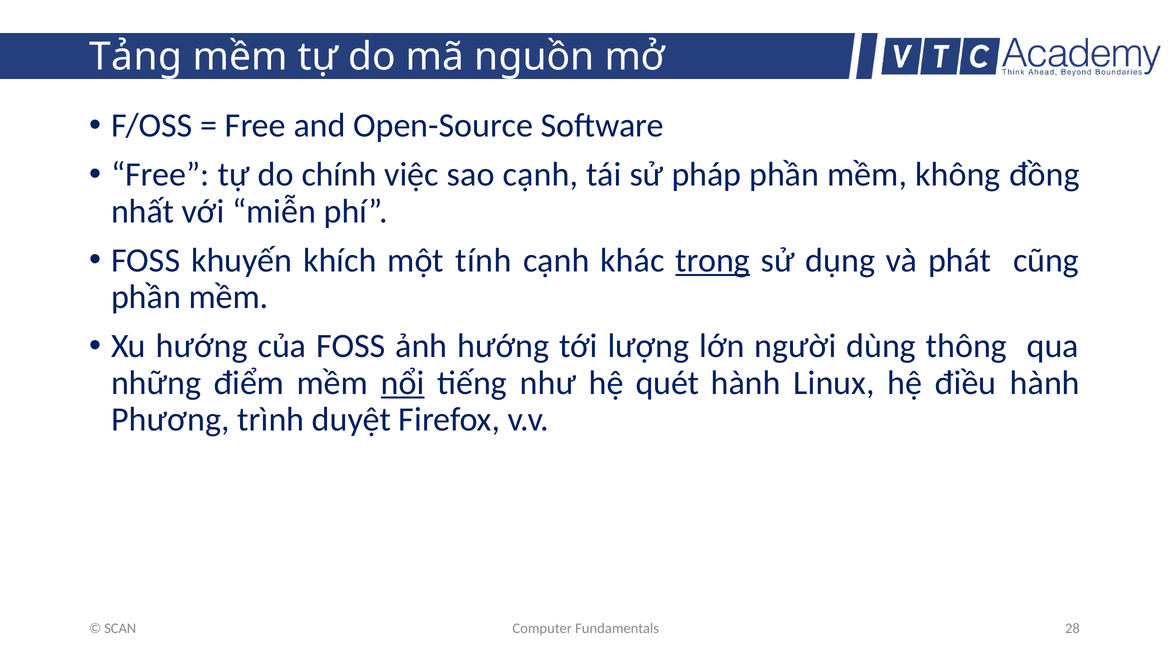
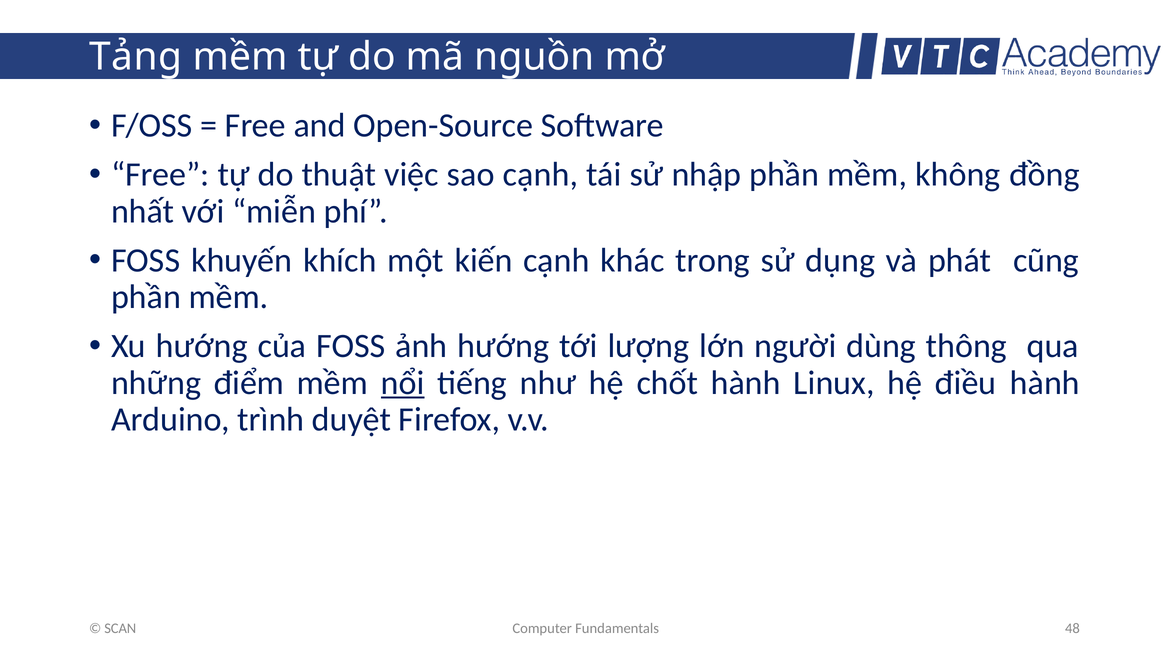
chính: chính -> thuật (339, 174)
pháp: pháp -> nhập (706, 174)
tính: tính -> kiến (484, 260)
trong underline: present -> none (713, 260)
quét: quét -> chốt (667, 383)
Phương: Phương -> Arduino (170, 419)
28: 28 -> 48 (1072, 628)
